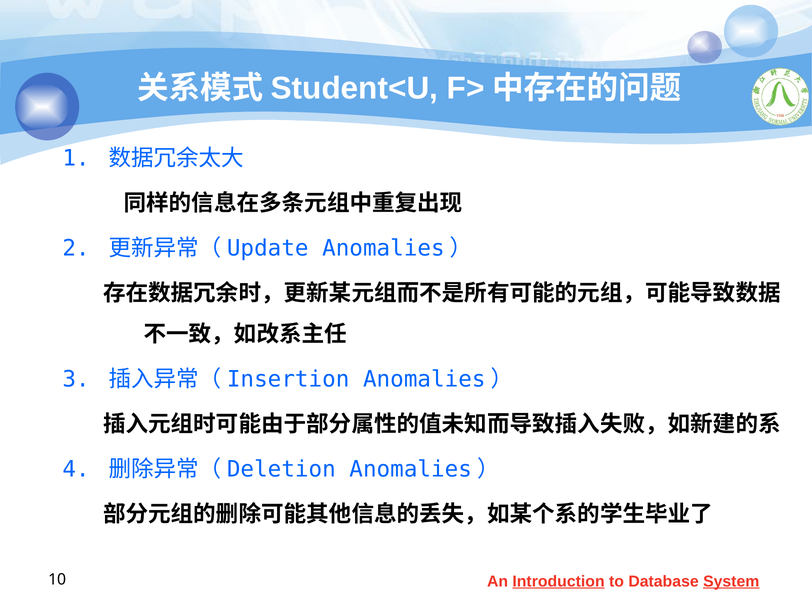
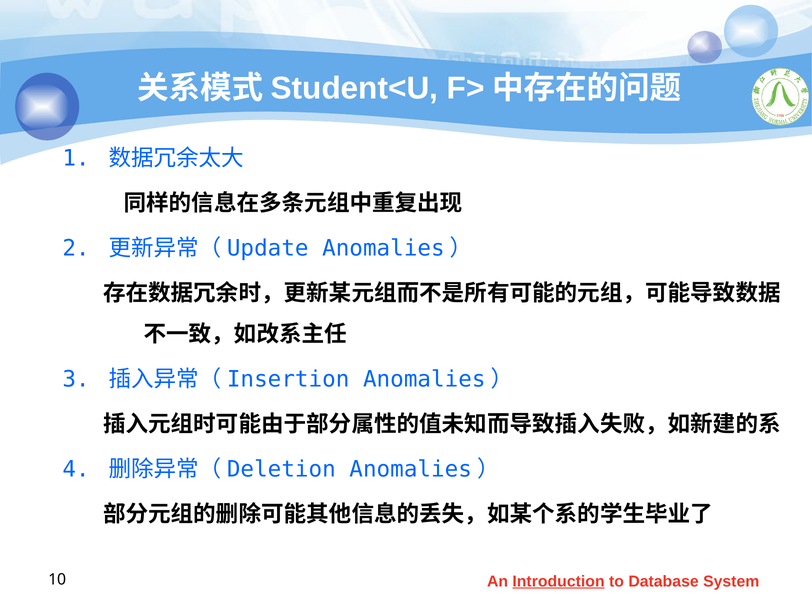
System underline: present -> none (731, 581)
